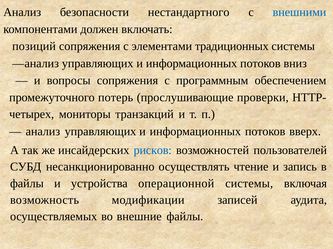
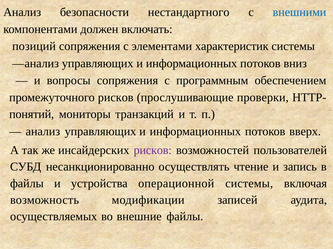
традиционных: традиционных -> характеристик (232, 46)
промежуточного потерь: потерь -> рисков (116, 98)
четырех: четырех -> понятий (32, 115)
рисков colour: blue -> purple (153, 151)
